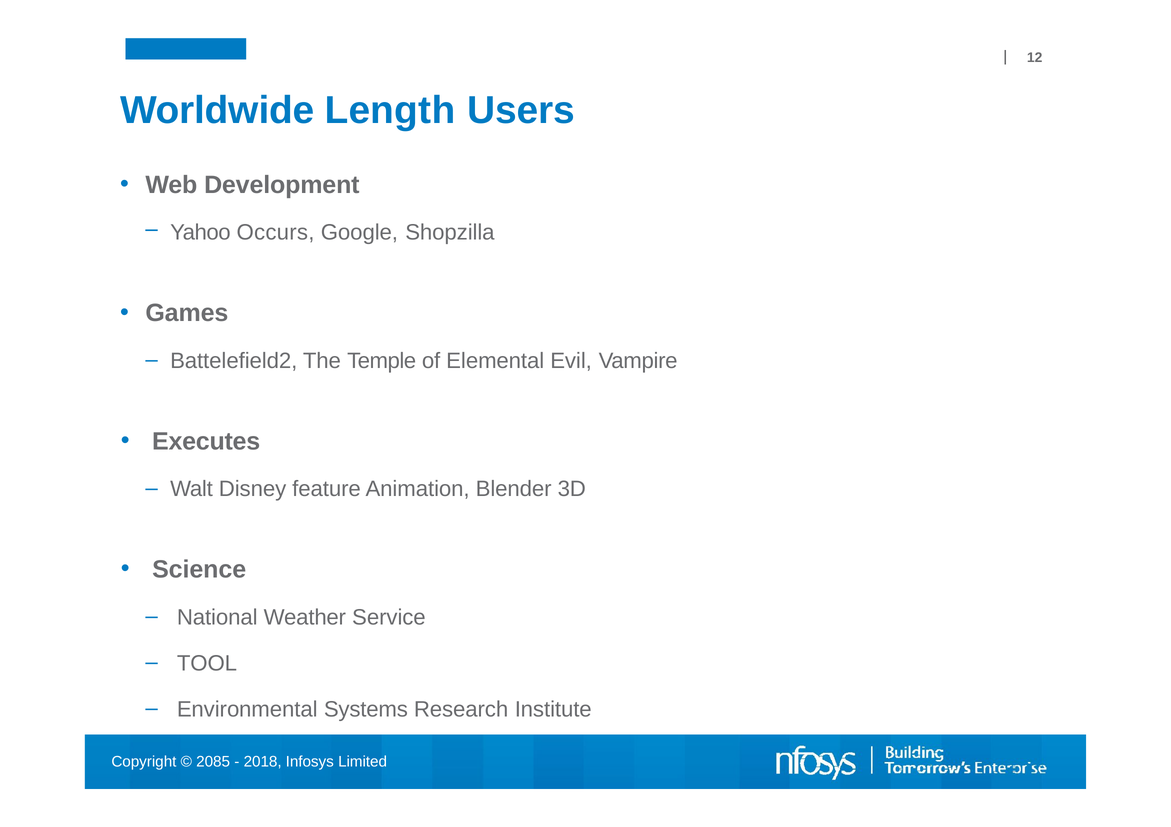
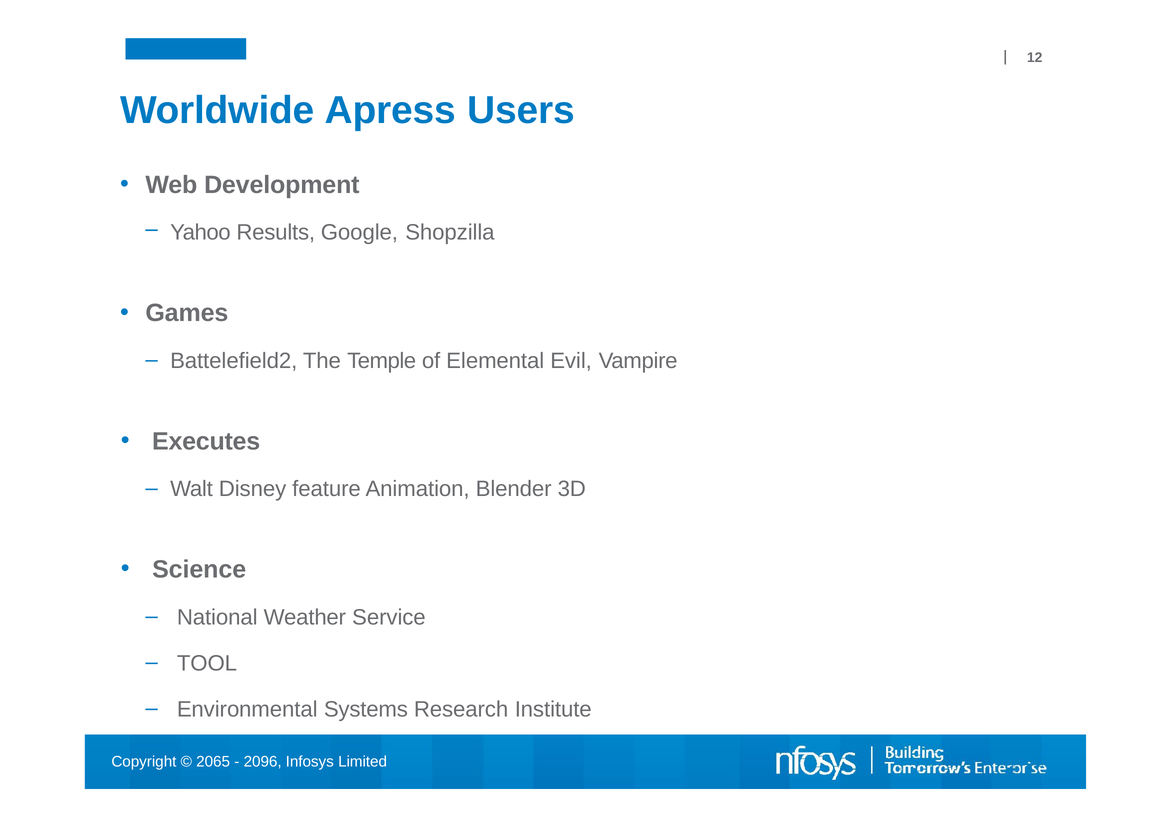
Length: Length -> Apress (390, 110)
Occurs: Occurs -> Results (276, 233)
2085: 2085 -> 2065 (213, 762)
2018: 2018 -> 2096 (263, 762)
